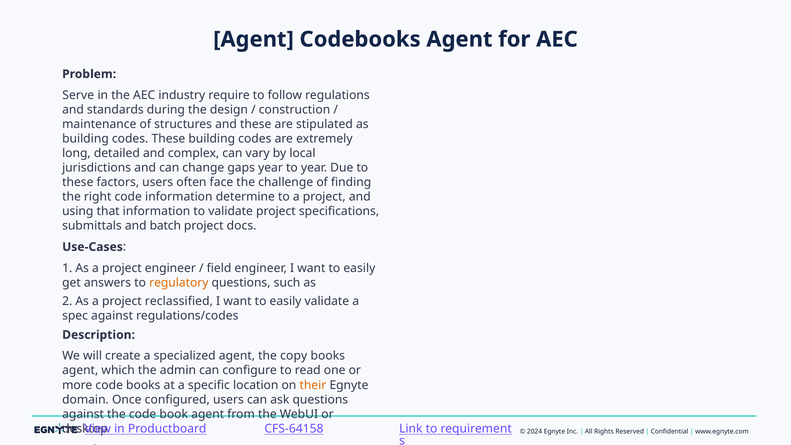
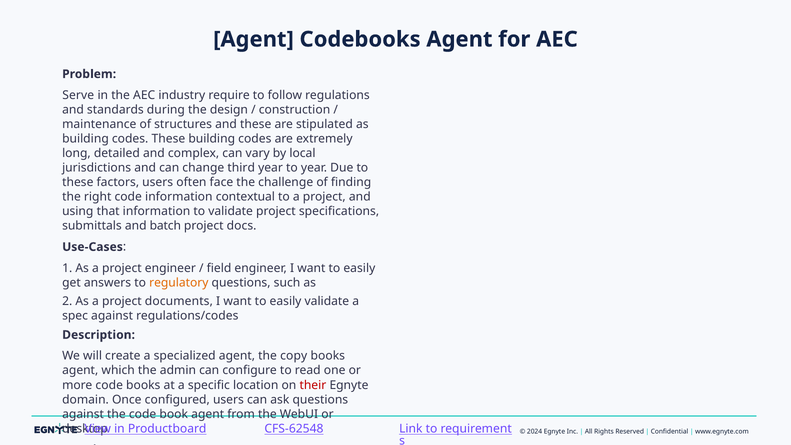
gaps: gaps -> third (241, 168)
determine: determine -> contextual (245, 197)
reclassified: reclassified -> documents (179, 301)
their colour: orange -> red (313, 385)
CFS-64158: CFS-64158 -> CFS-62548 (294, 429)
